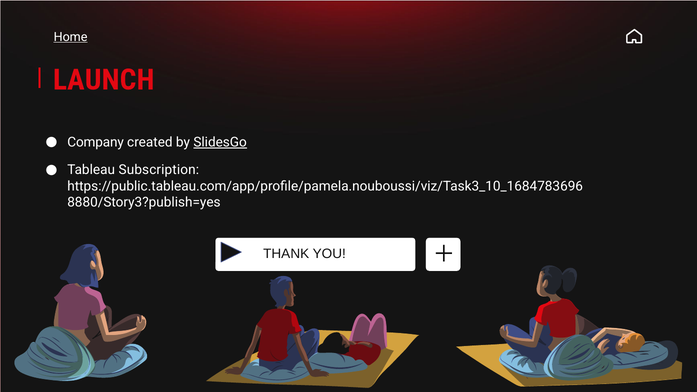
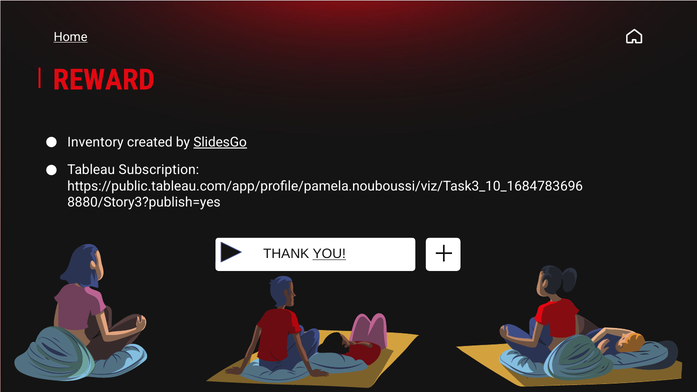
LAUNCH: LAUNCH -> REWARD (104, 80)
Company: Company -> Inventory (95, 142)
YOU underline: none -> present (329, 254)
